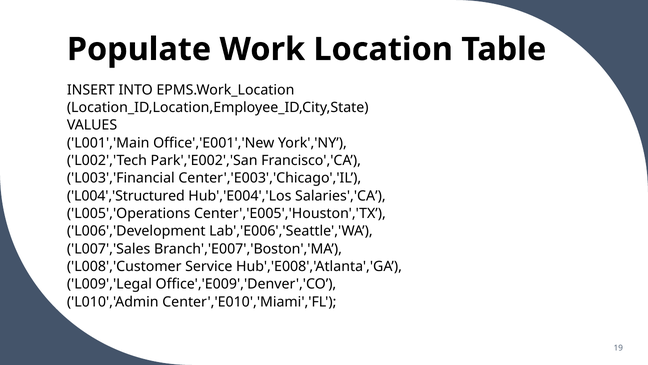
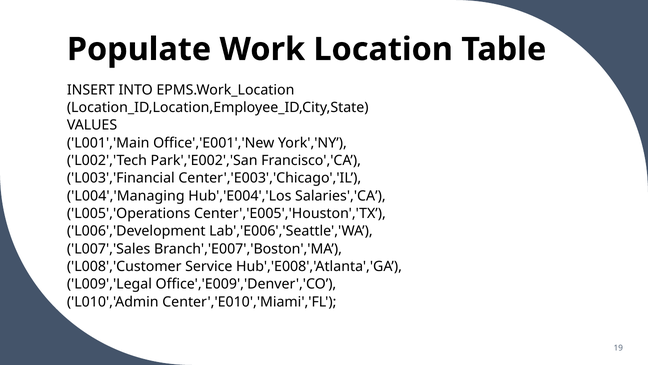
L004','Structured: L004','Structured -> L004','Managing (126, 196)
